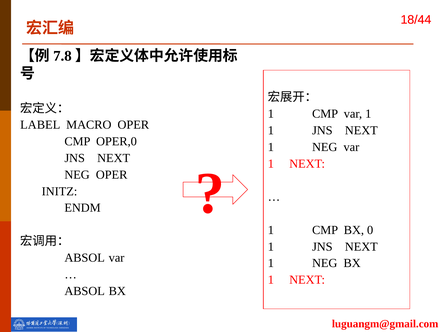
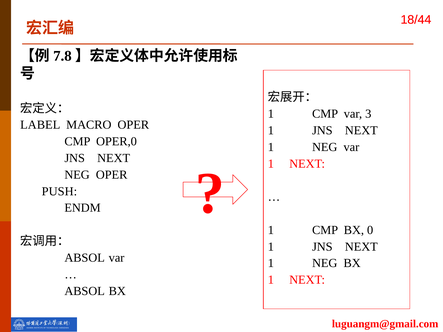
CMP var 1: 1 -> 3 (368, 114)
INITZ: INITZ -> PUSH (59, 191)
